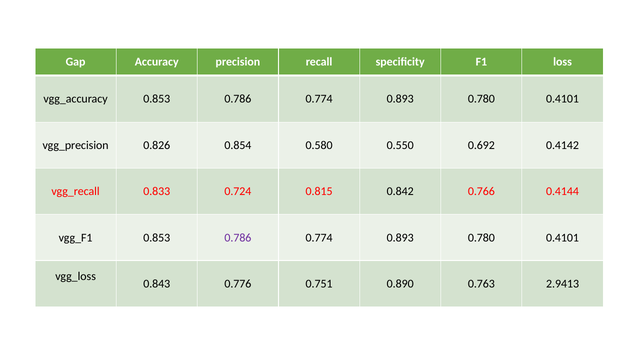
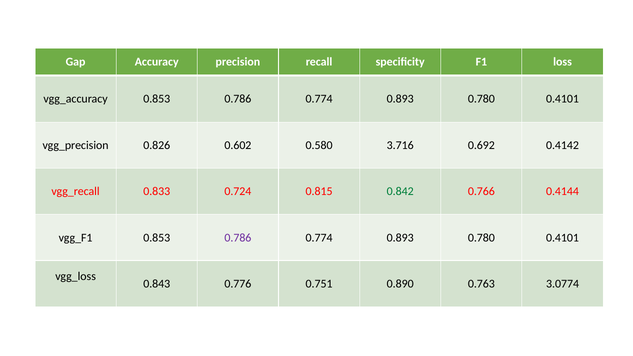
0.854: 0.854 -> 0.602 (238, 146)
0.550: 0.550 -> 3.716 (400, 146)
0.842 colour: black -> green (400, 192)
2.9413: 2.9413 -> 3.0774 (563, 284)
